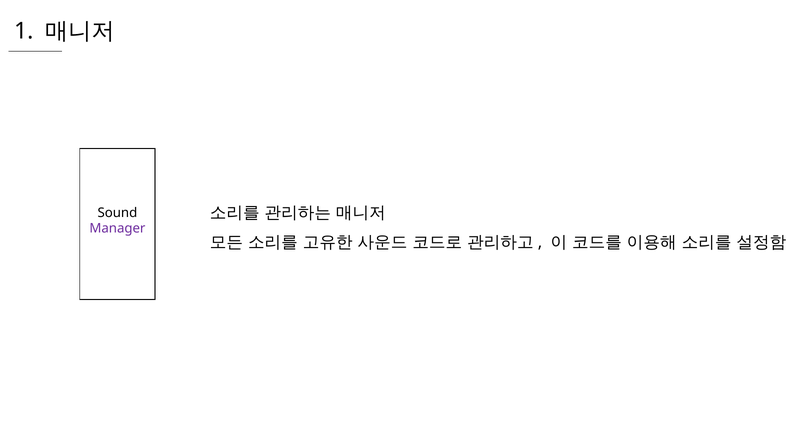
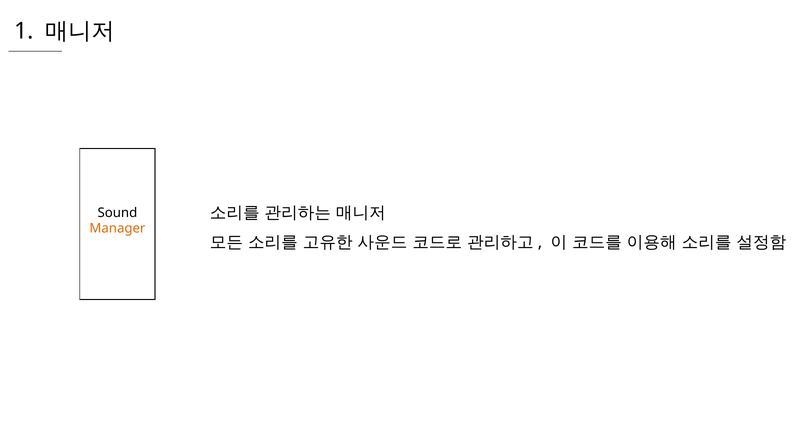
Manager colour: purple -> orange (117, 228)
